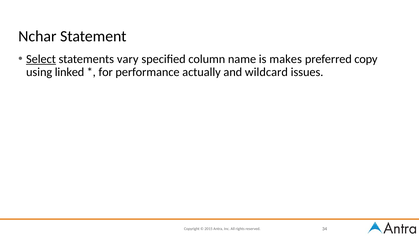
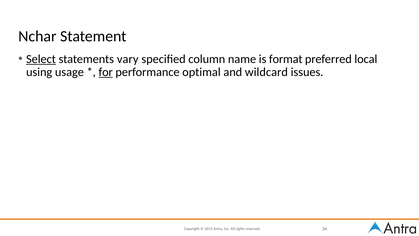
makes: makes -> format (286, 59)
copy: copy -> local (366, 59)
linked: linked -> usage (69, 72)
for underline: none -> present (106, 72)
actually: actually -> optimal (202, 72)
